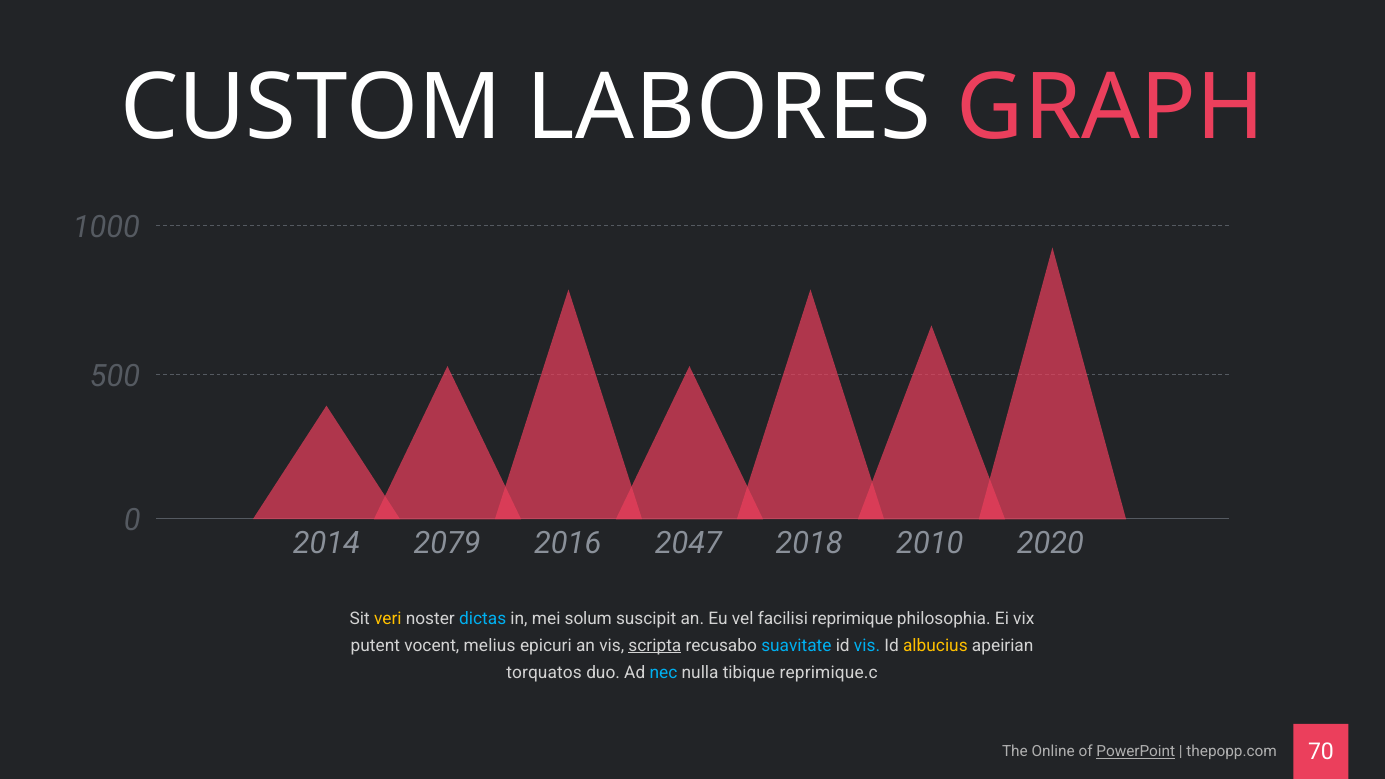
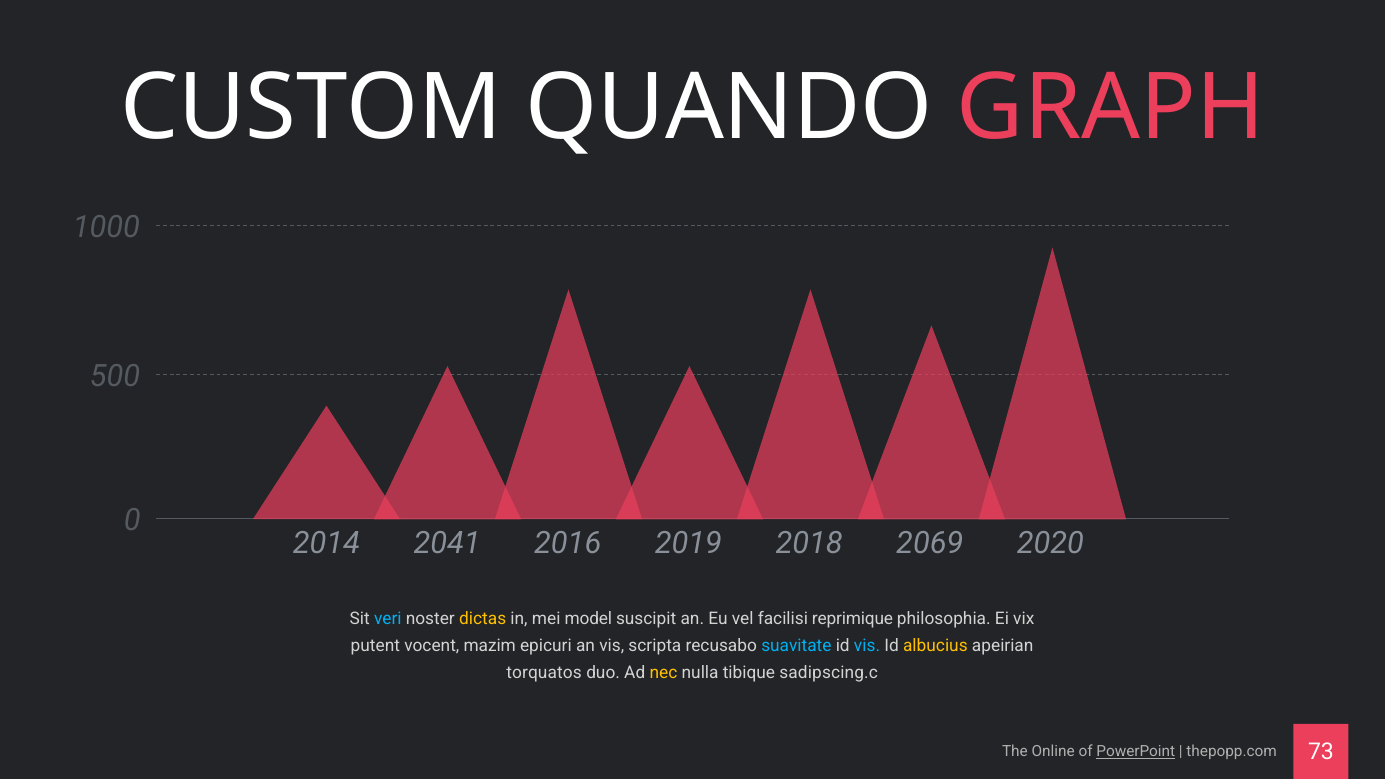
LABORES: LABORES -> QUANDO (729, 108)
2079: 2079 -> 2041 (447, 543)
2047: 2047 -> 2019 (688, 543)
2010: 2010 -> 2069 (930, 543)
veri colour: yellow -> light blue (388, 618)
dictas colour: light blue -> yellow (483, 618)
solum: solum -> model (588, 618)
melius: melius -> mazim (490, 645)
scripta underline: present -> none (655, 645)
nec colour: light blue -> yellow (663, 672)
reprimique.c: reprimique.c -> sadipscing.c (829, 672)
70: 70 -> 73 (1321, 752)
